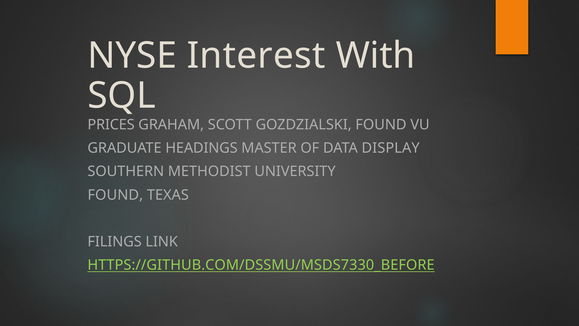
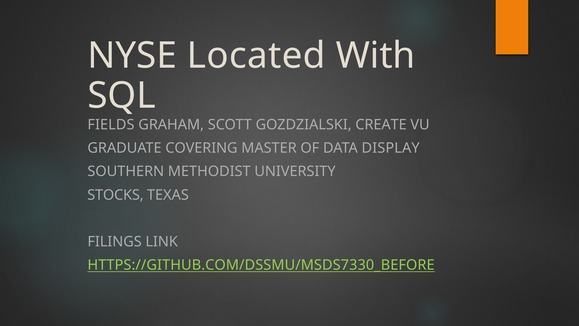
Interest: Interest -> Located (256, 56)
PRICES: PRICES -> FIELDS (111, 124)
GOZDZIALSKI FOUND: FOUND -> CREATE (381, 124)
HEADINGS: HEADINGS -> COVERING (201, 148)
FOUND: FOUND -> STOCKS (115, 195)
